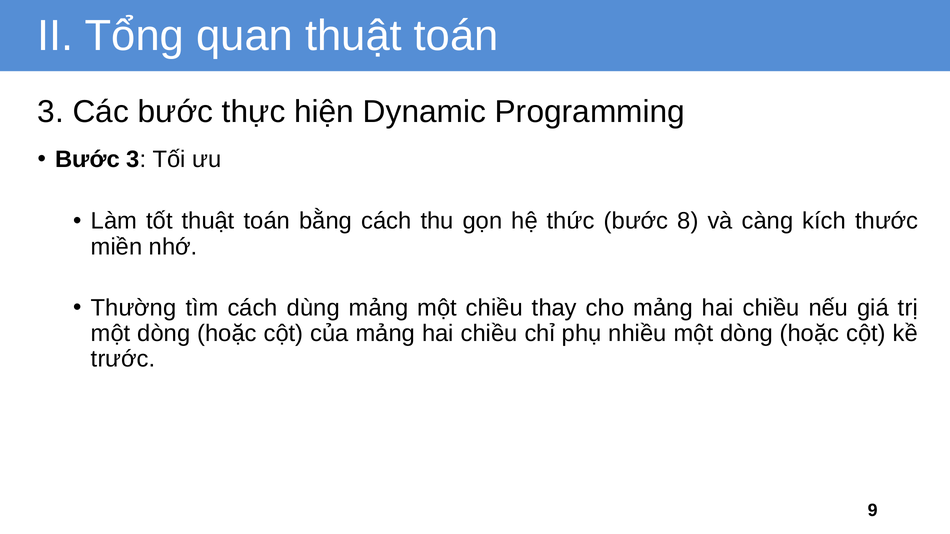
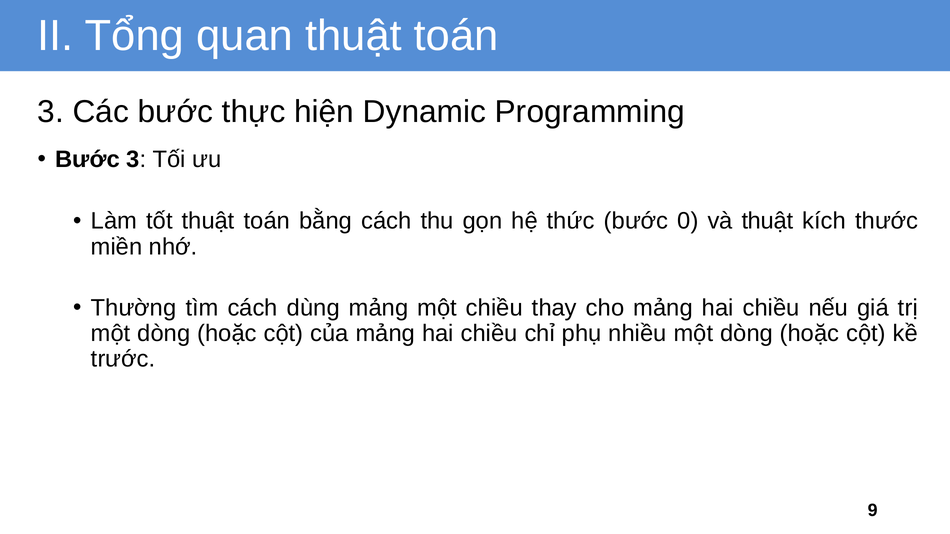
8: 8 -> 0 (688, 221)
và càng: càng -> thuật (768, 221)
